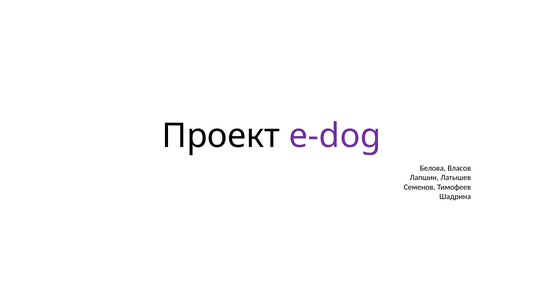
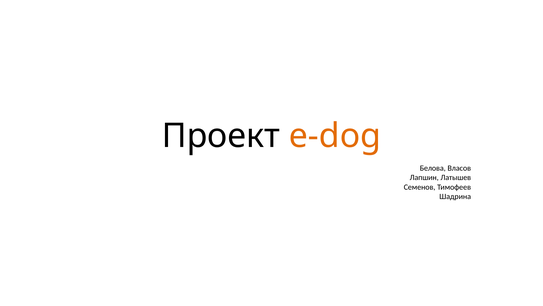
e-dog colour: purple -> orange (335, 136)
